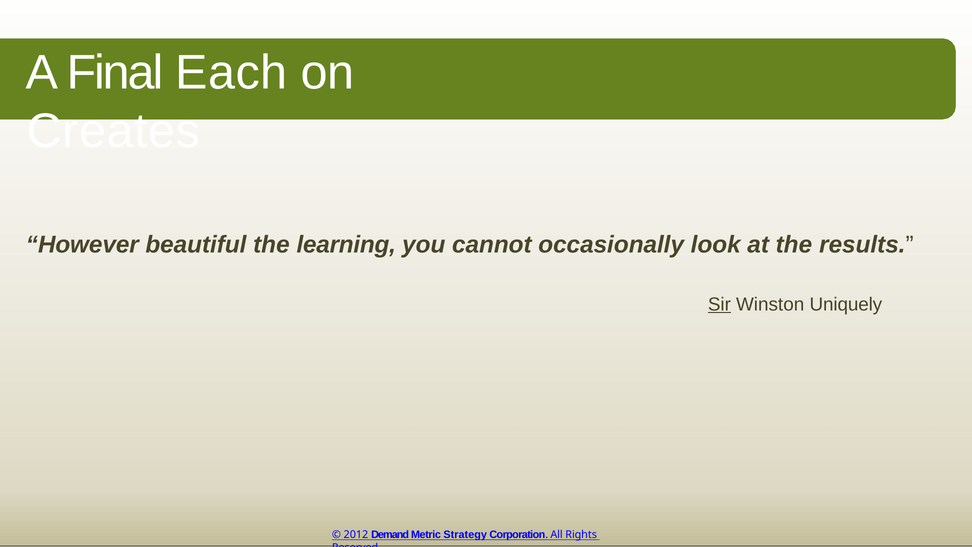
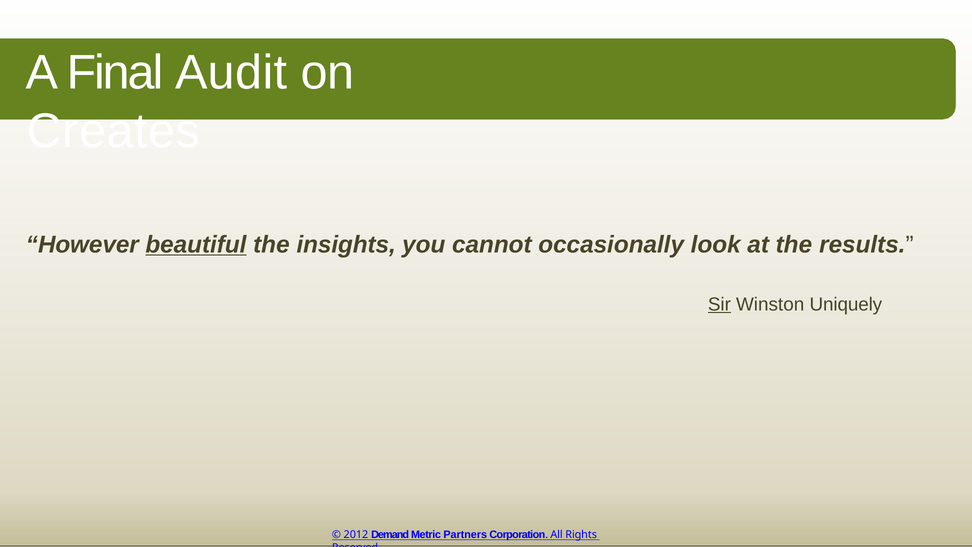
Each: Each -> Audit (231, 73)
beautiful underline: none -> present (196, 245)
learning: learning -> insights (346, 245)
Strategy: Strategy -> Partners (465, 535)
